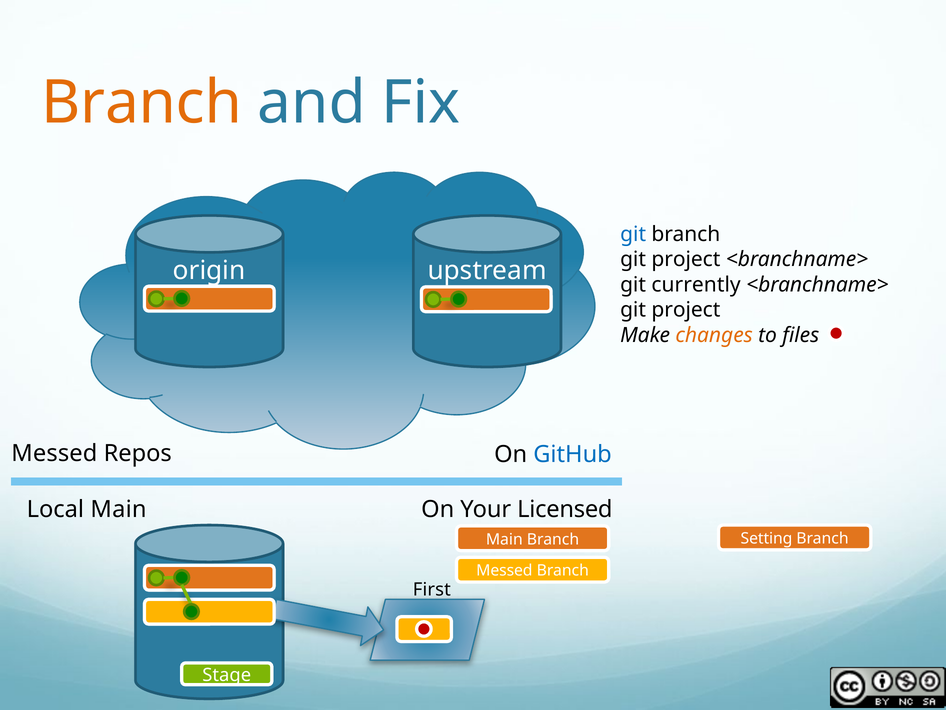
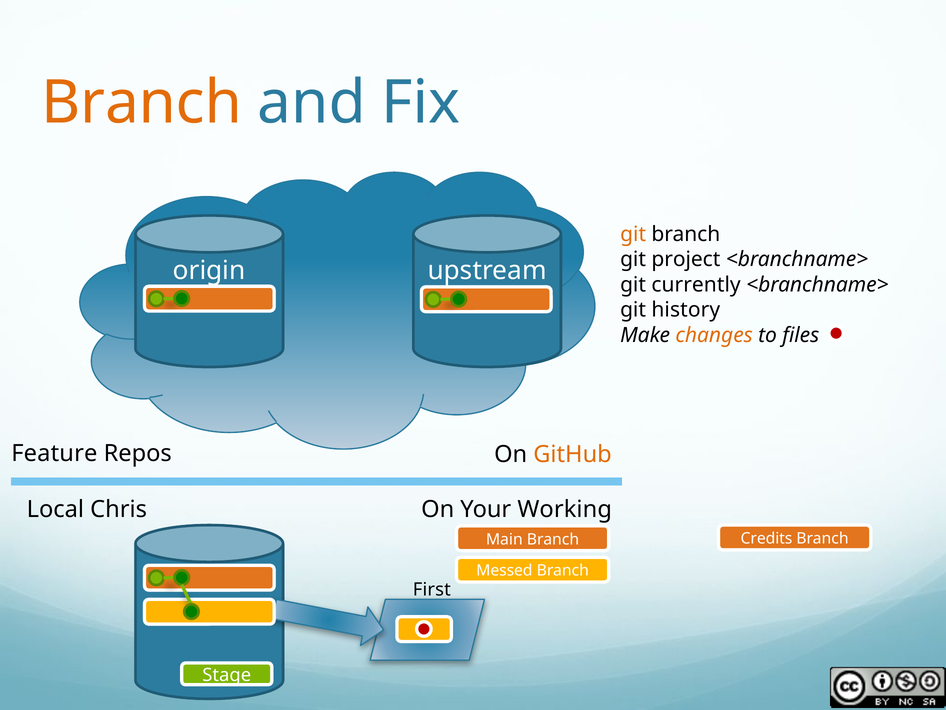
git colour: blue -> orange (633, 234)
project: project -> history (686, 310)
Messed: Messed -> Feature (54, 453)
GitHub colour: blue -> orange (573, 454)
Local Main: Main -> Chris (119, 509)
Licensed: Licensed -> Working (565, 509)
Setting: Setting -> Credits (766, 538)
